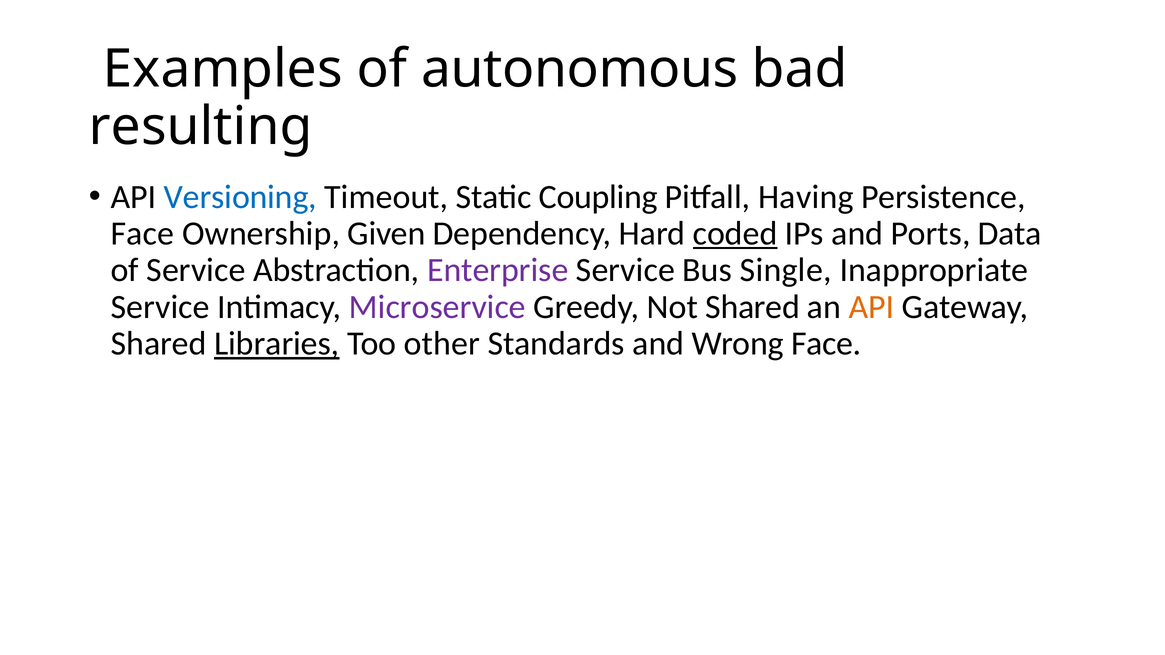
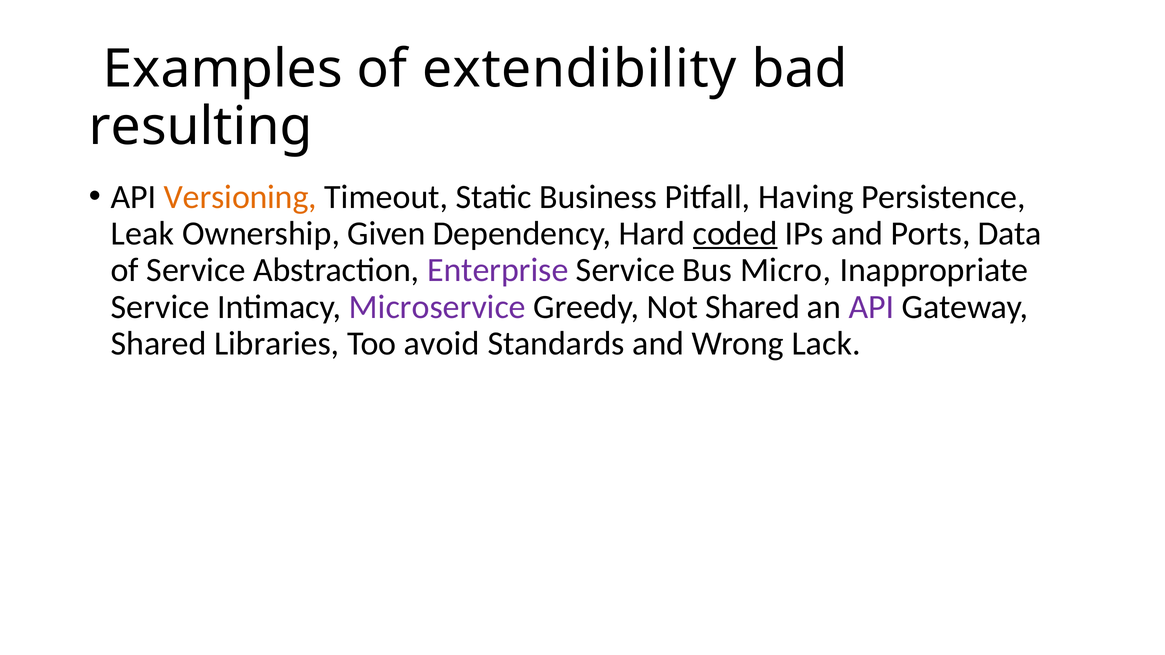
autonomous: autonomous -> extendibility (579, 69)
Versioning colour: blue -> orange (240, 197)
Coupling: Coupling -> Business (598, 197)
Face: Face -> Leak (142, 234)
Single: Single -> Micro (786, 270)
API colour: orange -> purple (871, 307)
Libraries underline: present -> none (277, 344)
other: other -> avoid (442, 344)
Wrong Face: Face -> Lack (826, 344)
